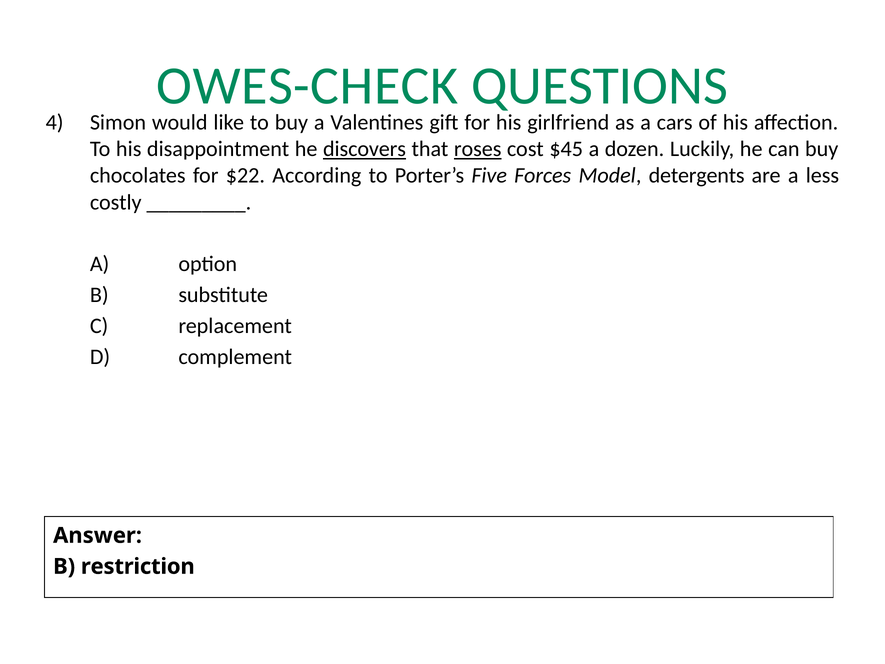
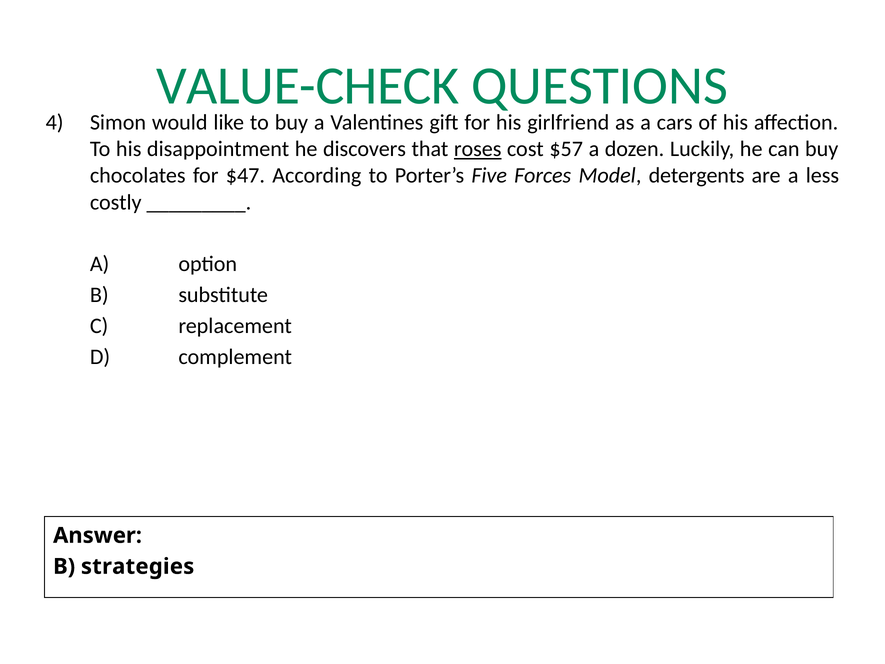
OWES-CHECK: OWES-CHECK -> VALUE-CHECK (308, 86)
discovers underline: present -> none (365, 149)
$45: $45 -> $57 (566, 149)
$22: $22 -> $47 (245, 176)
restriction: restriction -> strategies (138, 566)
